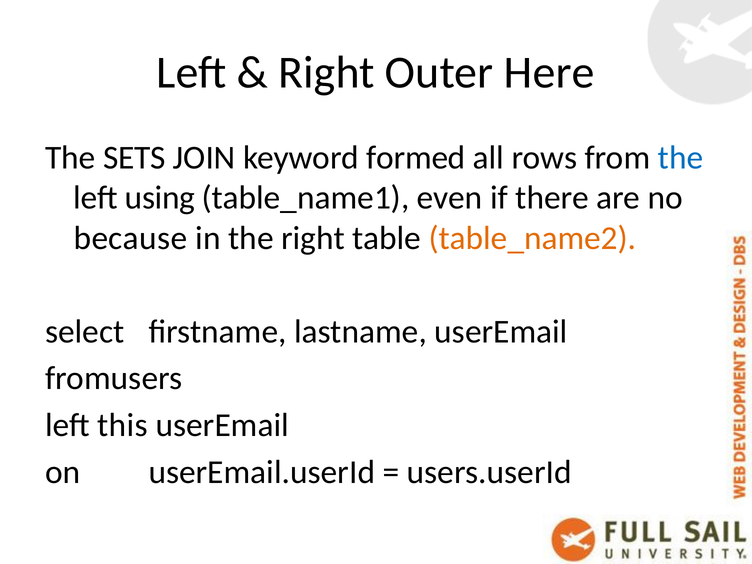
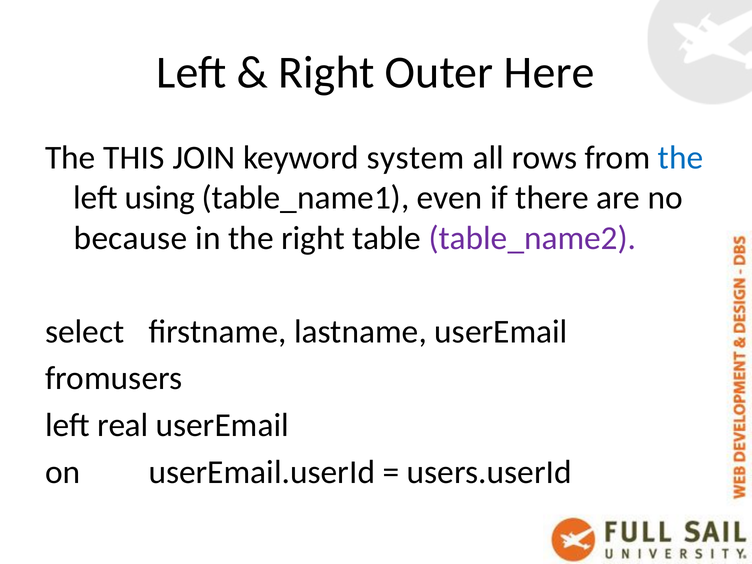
SETS: SETS -> THIS (134, 158)
formed: formed -> system (416, 158)
table_name2 colour: orange -> purple (532, 238)
this: this -> real (123, 425)
